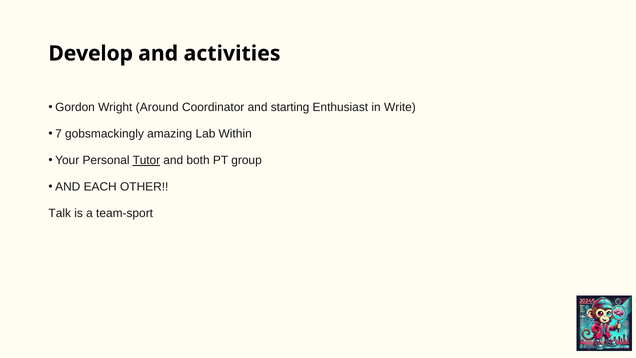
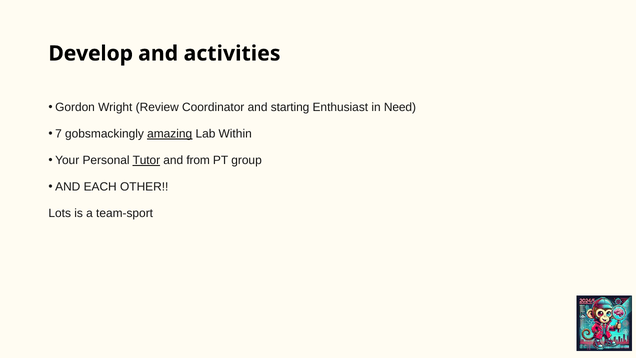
Around: Around -> Review (157, 107)
Write: Write -> Need (400, 107)
amazing underline: none -> present (170, 134)
both: both -> from (198, 160)
Talk: Talk -> Lots (60, 213)
